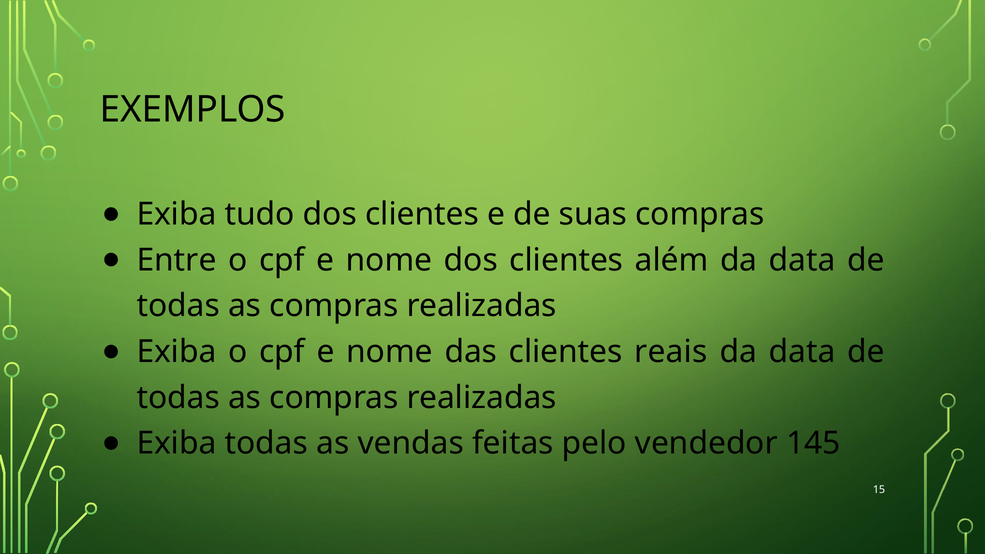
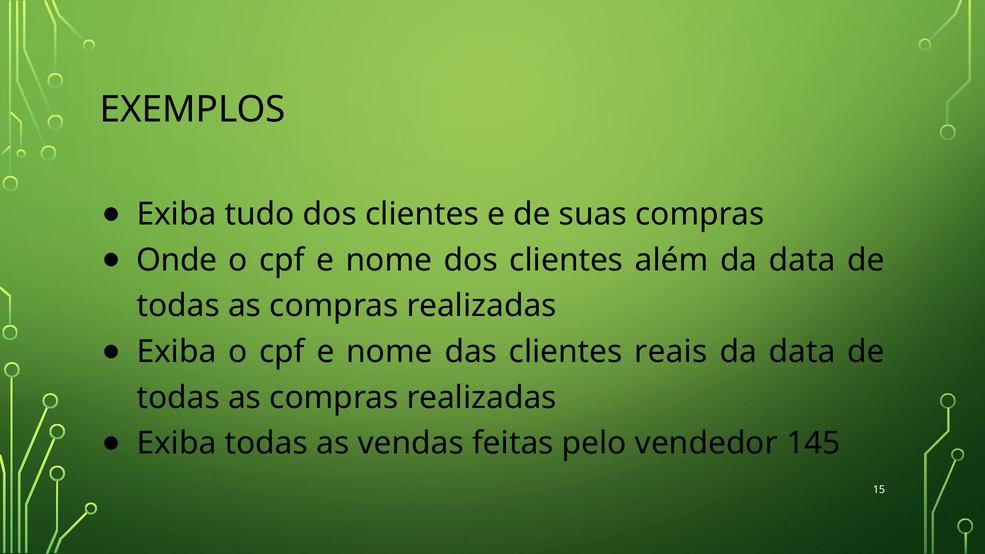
Entre: Entre -> Onde (177, 260)
